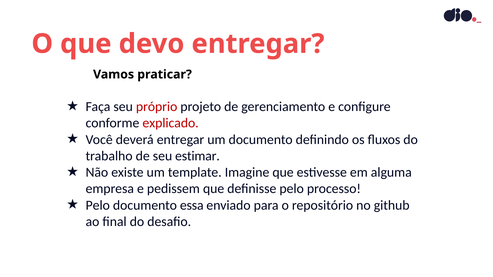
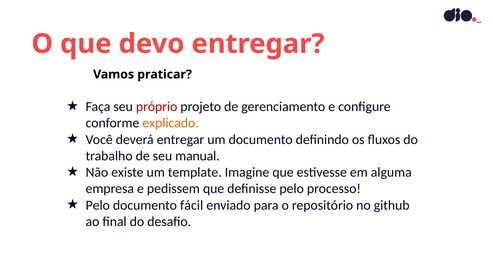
explicado colour: red -> orange (171, 123)
estimar: estimar -> manual (197, 156)
essa: essa -> fácil (192, 205)
